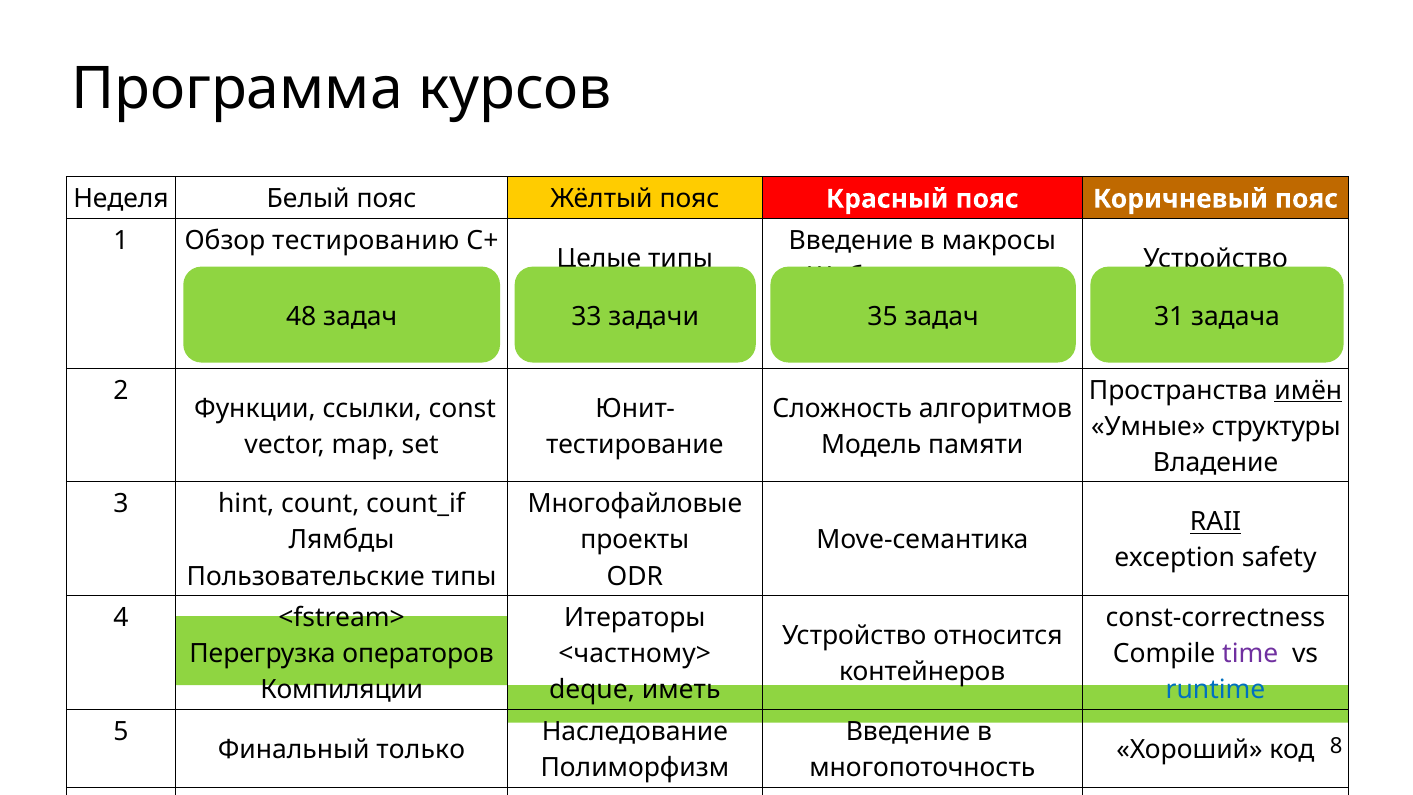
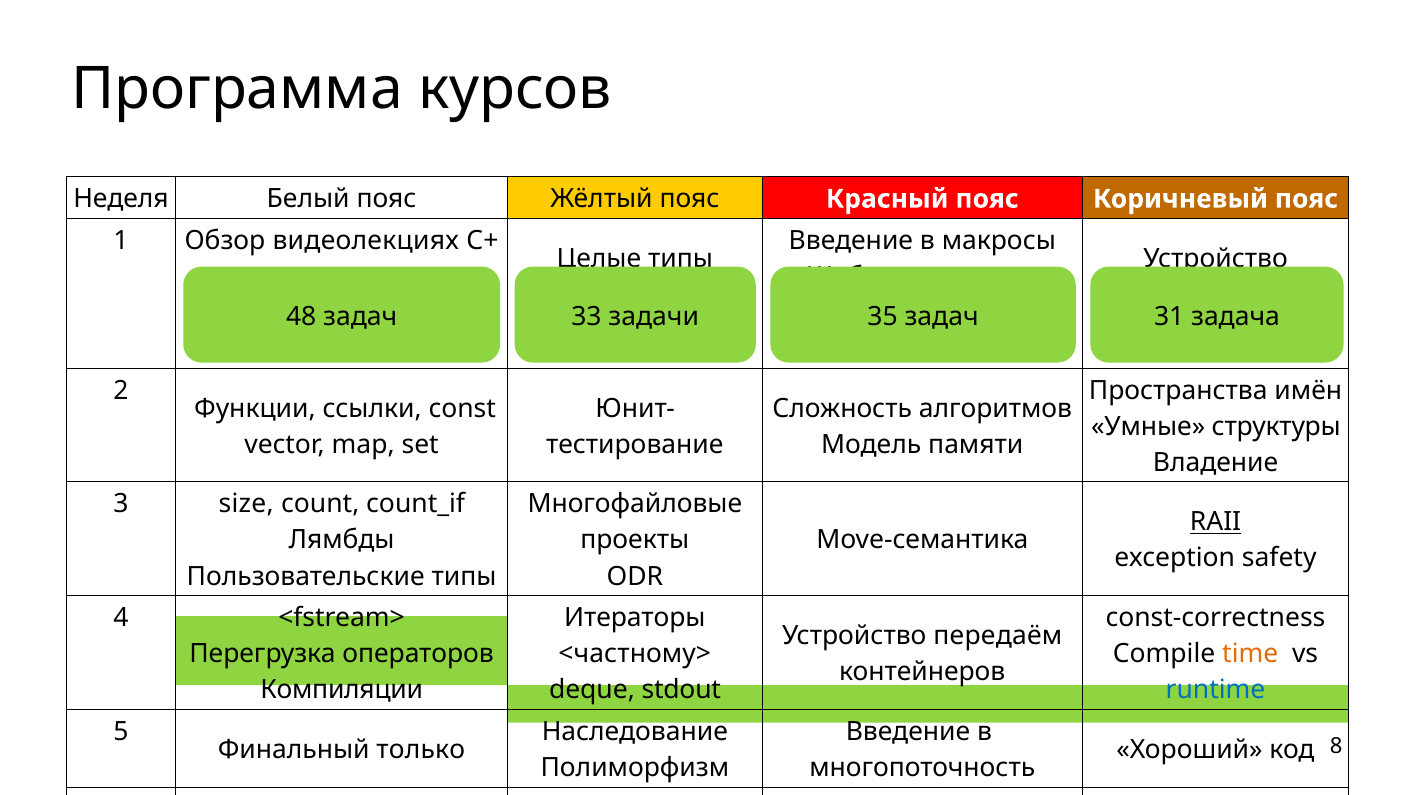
тестированию: тестированию -> видеолекциях (366, 240)
имён underline: present -> none (1308, 390)
hint: hint -> size (246, 504)
относится: относится -> передаём (998, 636)
time colour: purple -> orange (1250, 654)
иметь: иметь -> stdout (681, 690)
